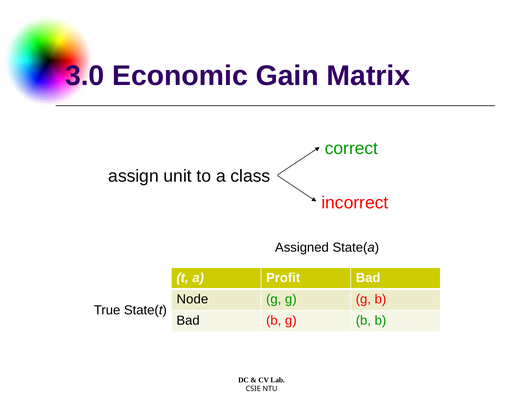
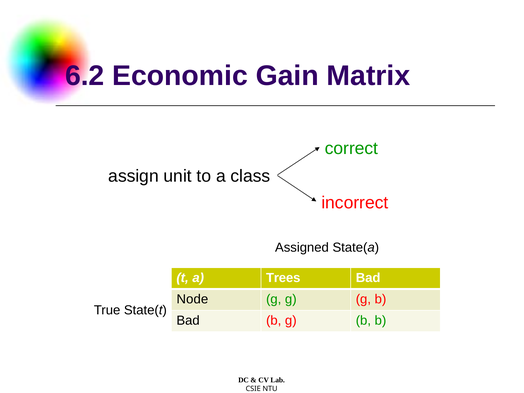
3.0: 3.0 -> 6.2 (85, 76)
Profit: Profit -> Trees (283, 278)
